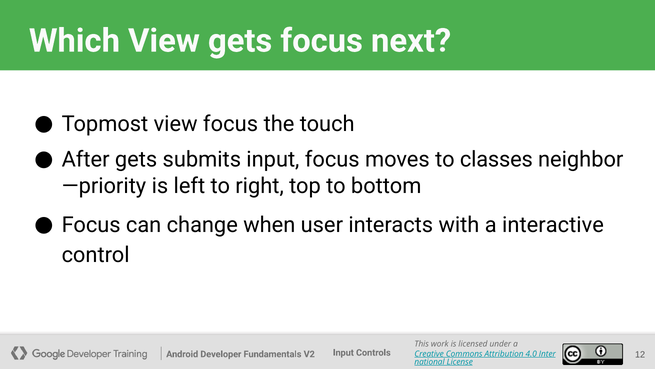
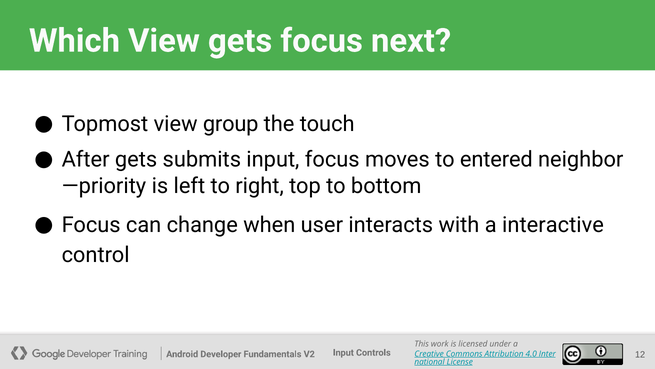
view focus: focus -> group (231, 124)
classes: classes -> entered (496, 159)
